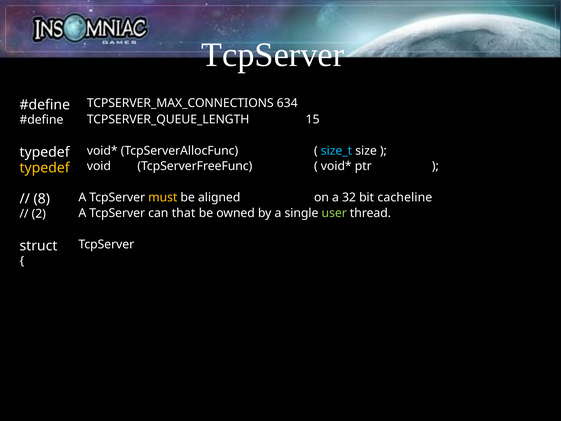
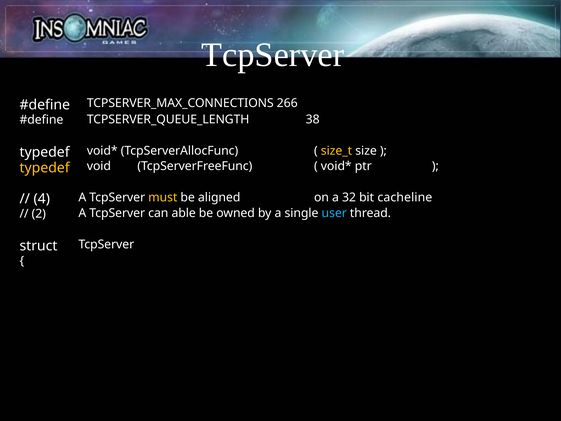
634: 634 -> 266 (287, 103)
15: 15 -> 38 (313, 119)
size_t colour: light blue -> yellow (336, 151)
8: 8 -> 4 (42, 199)
that: that -> able (184, 213)
user colour: light green -> light blue (334, 213)
